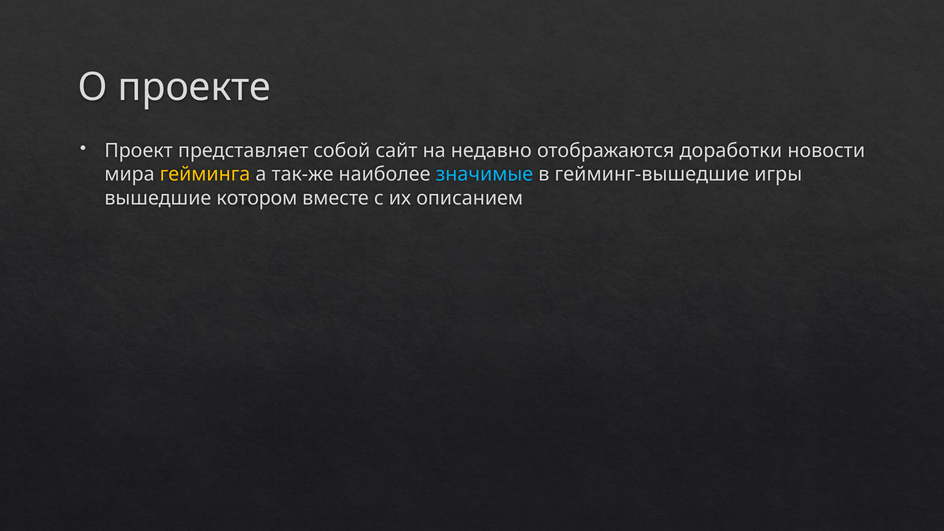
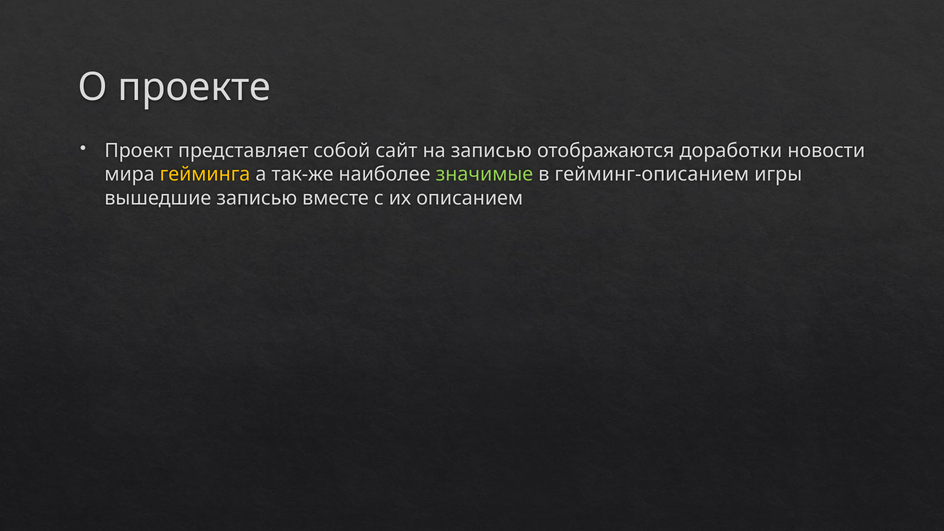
на недавно: недавно -> записью (491, 151)
значимые colour: light blue -> light green (484, 174)
гейминг-вышедшие: гейминг-вышедшие -> гейминг-описанием (652, 174)
вышедшие котором: котором -> записью (257, 198)
